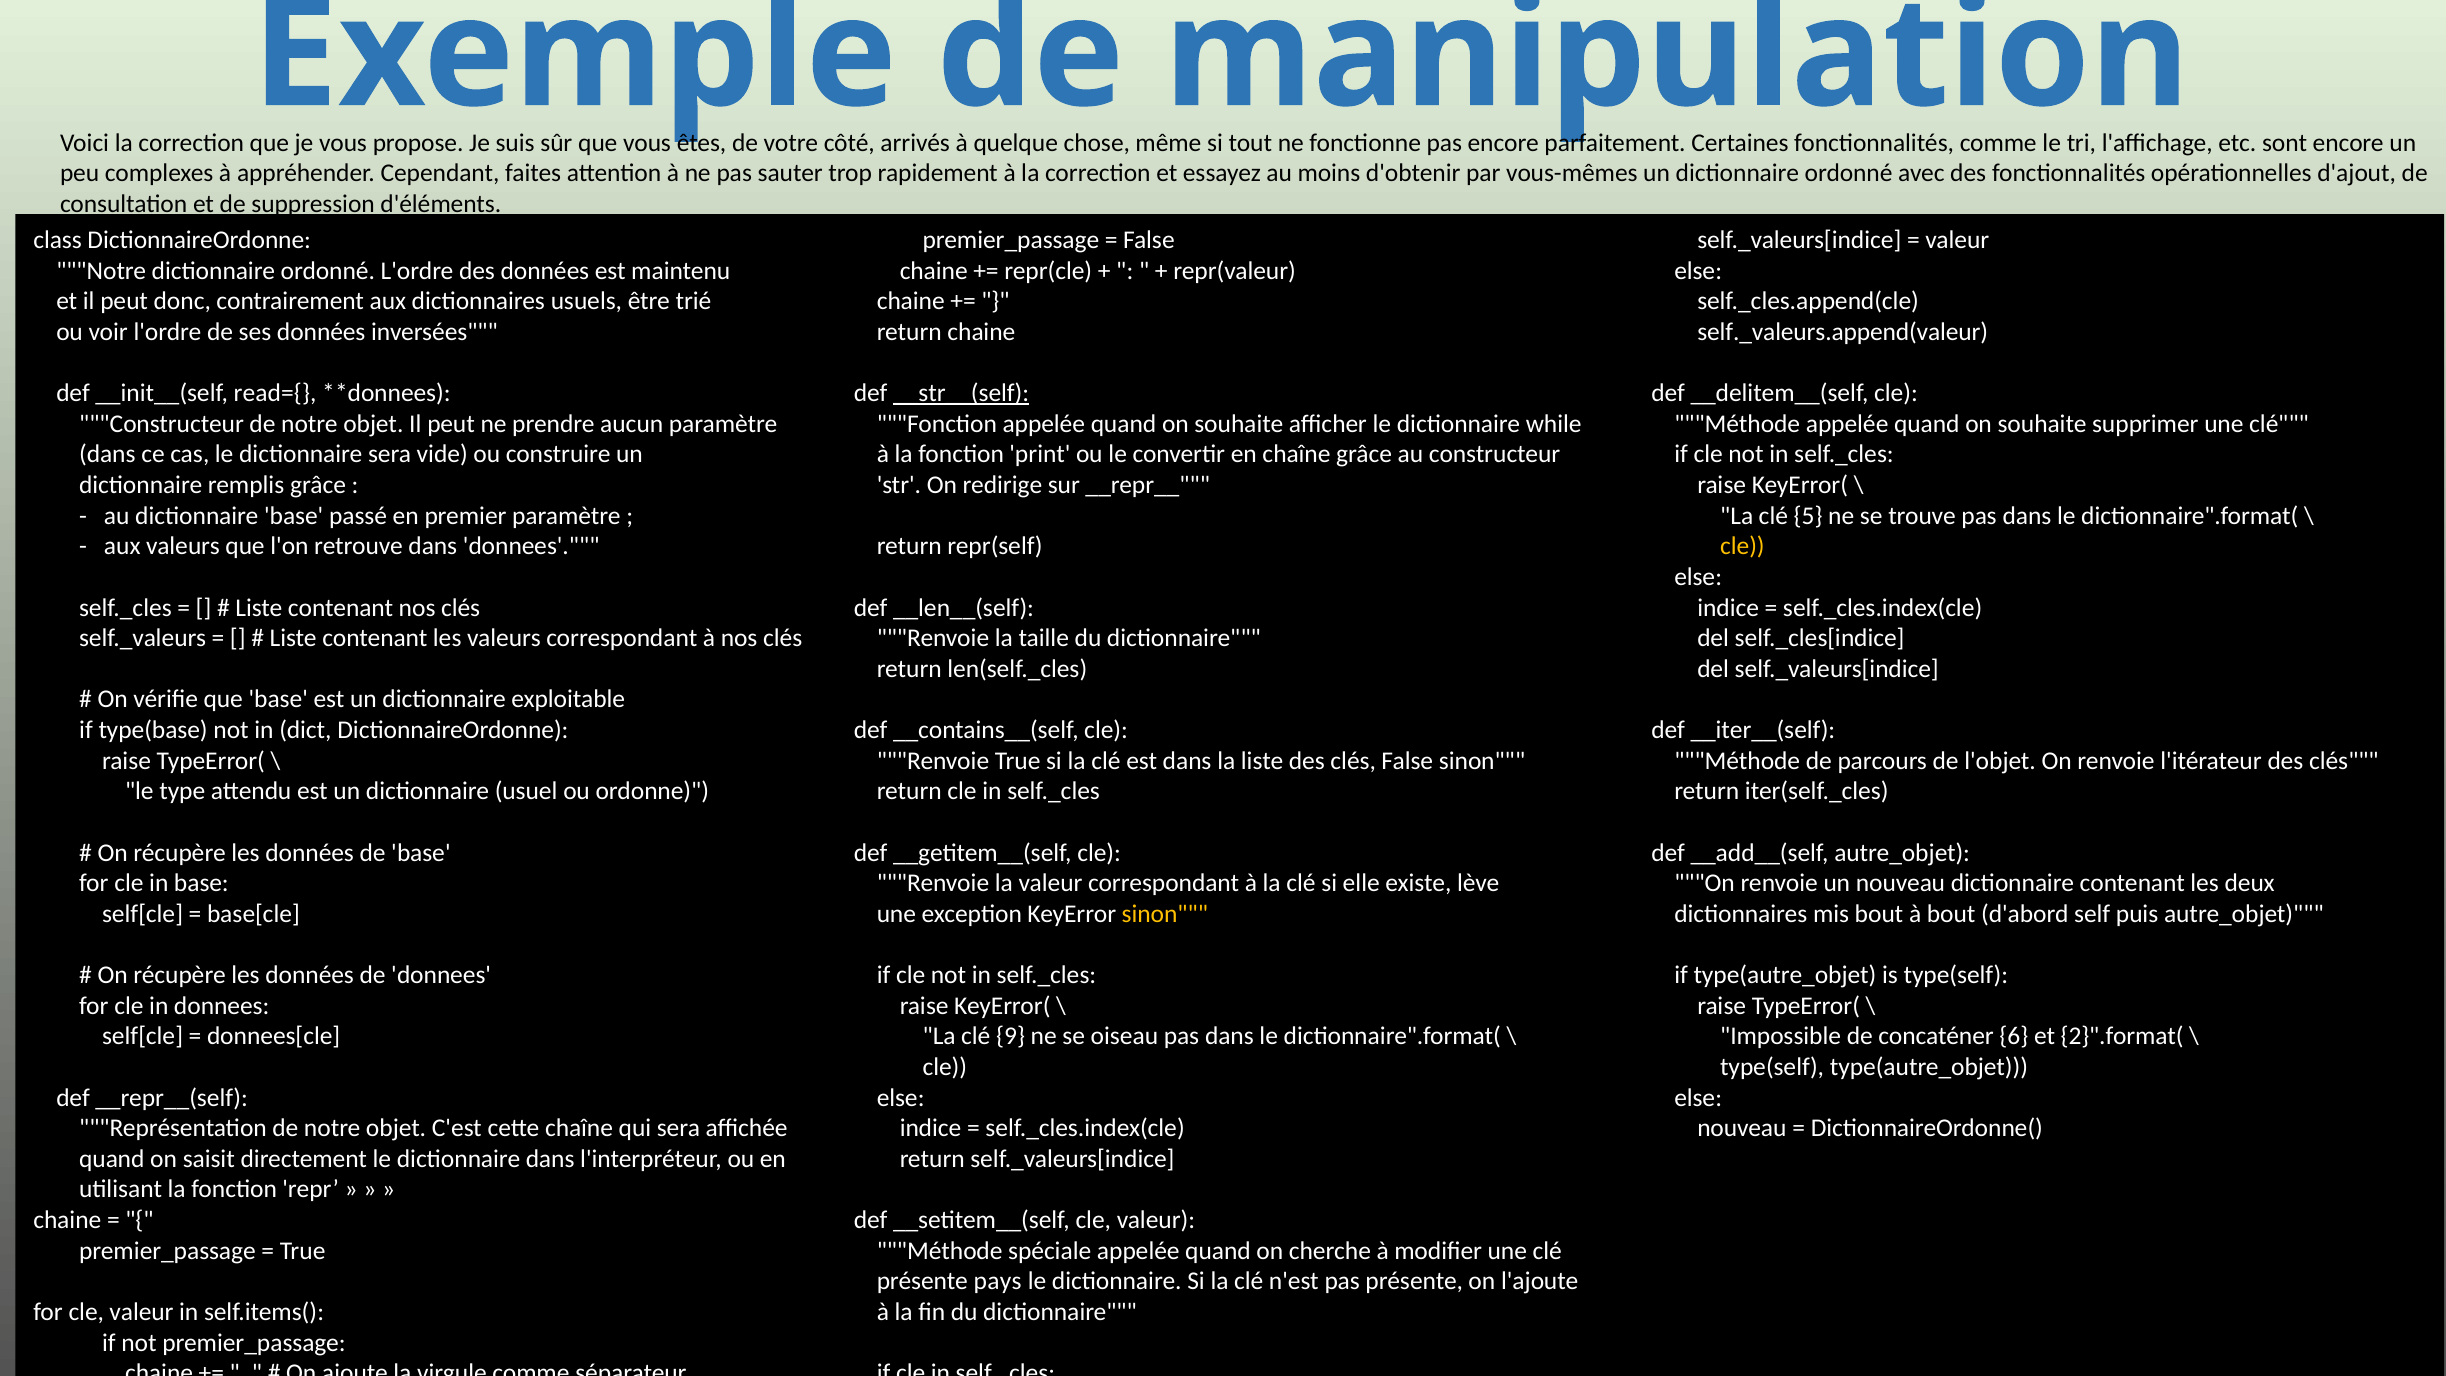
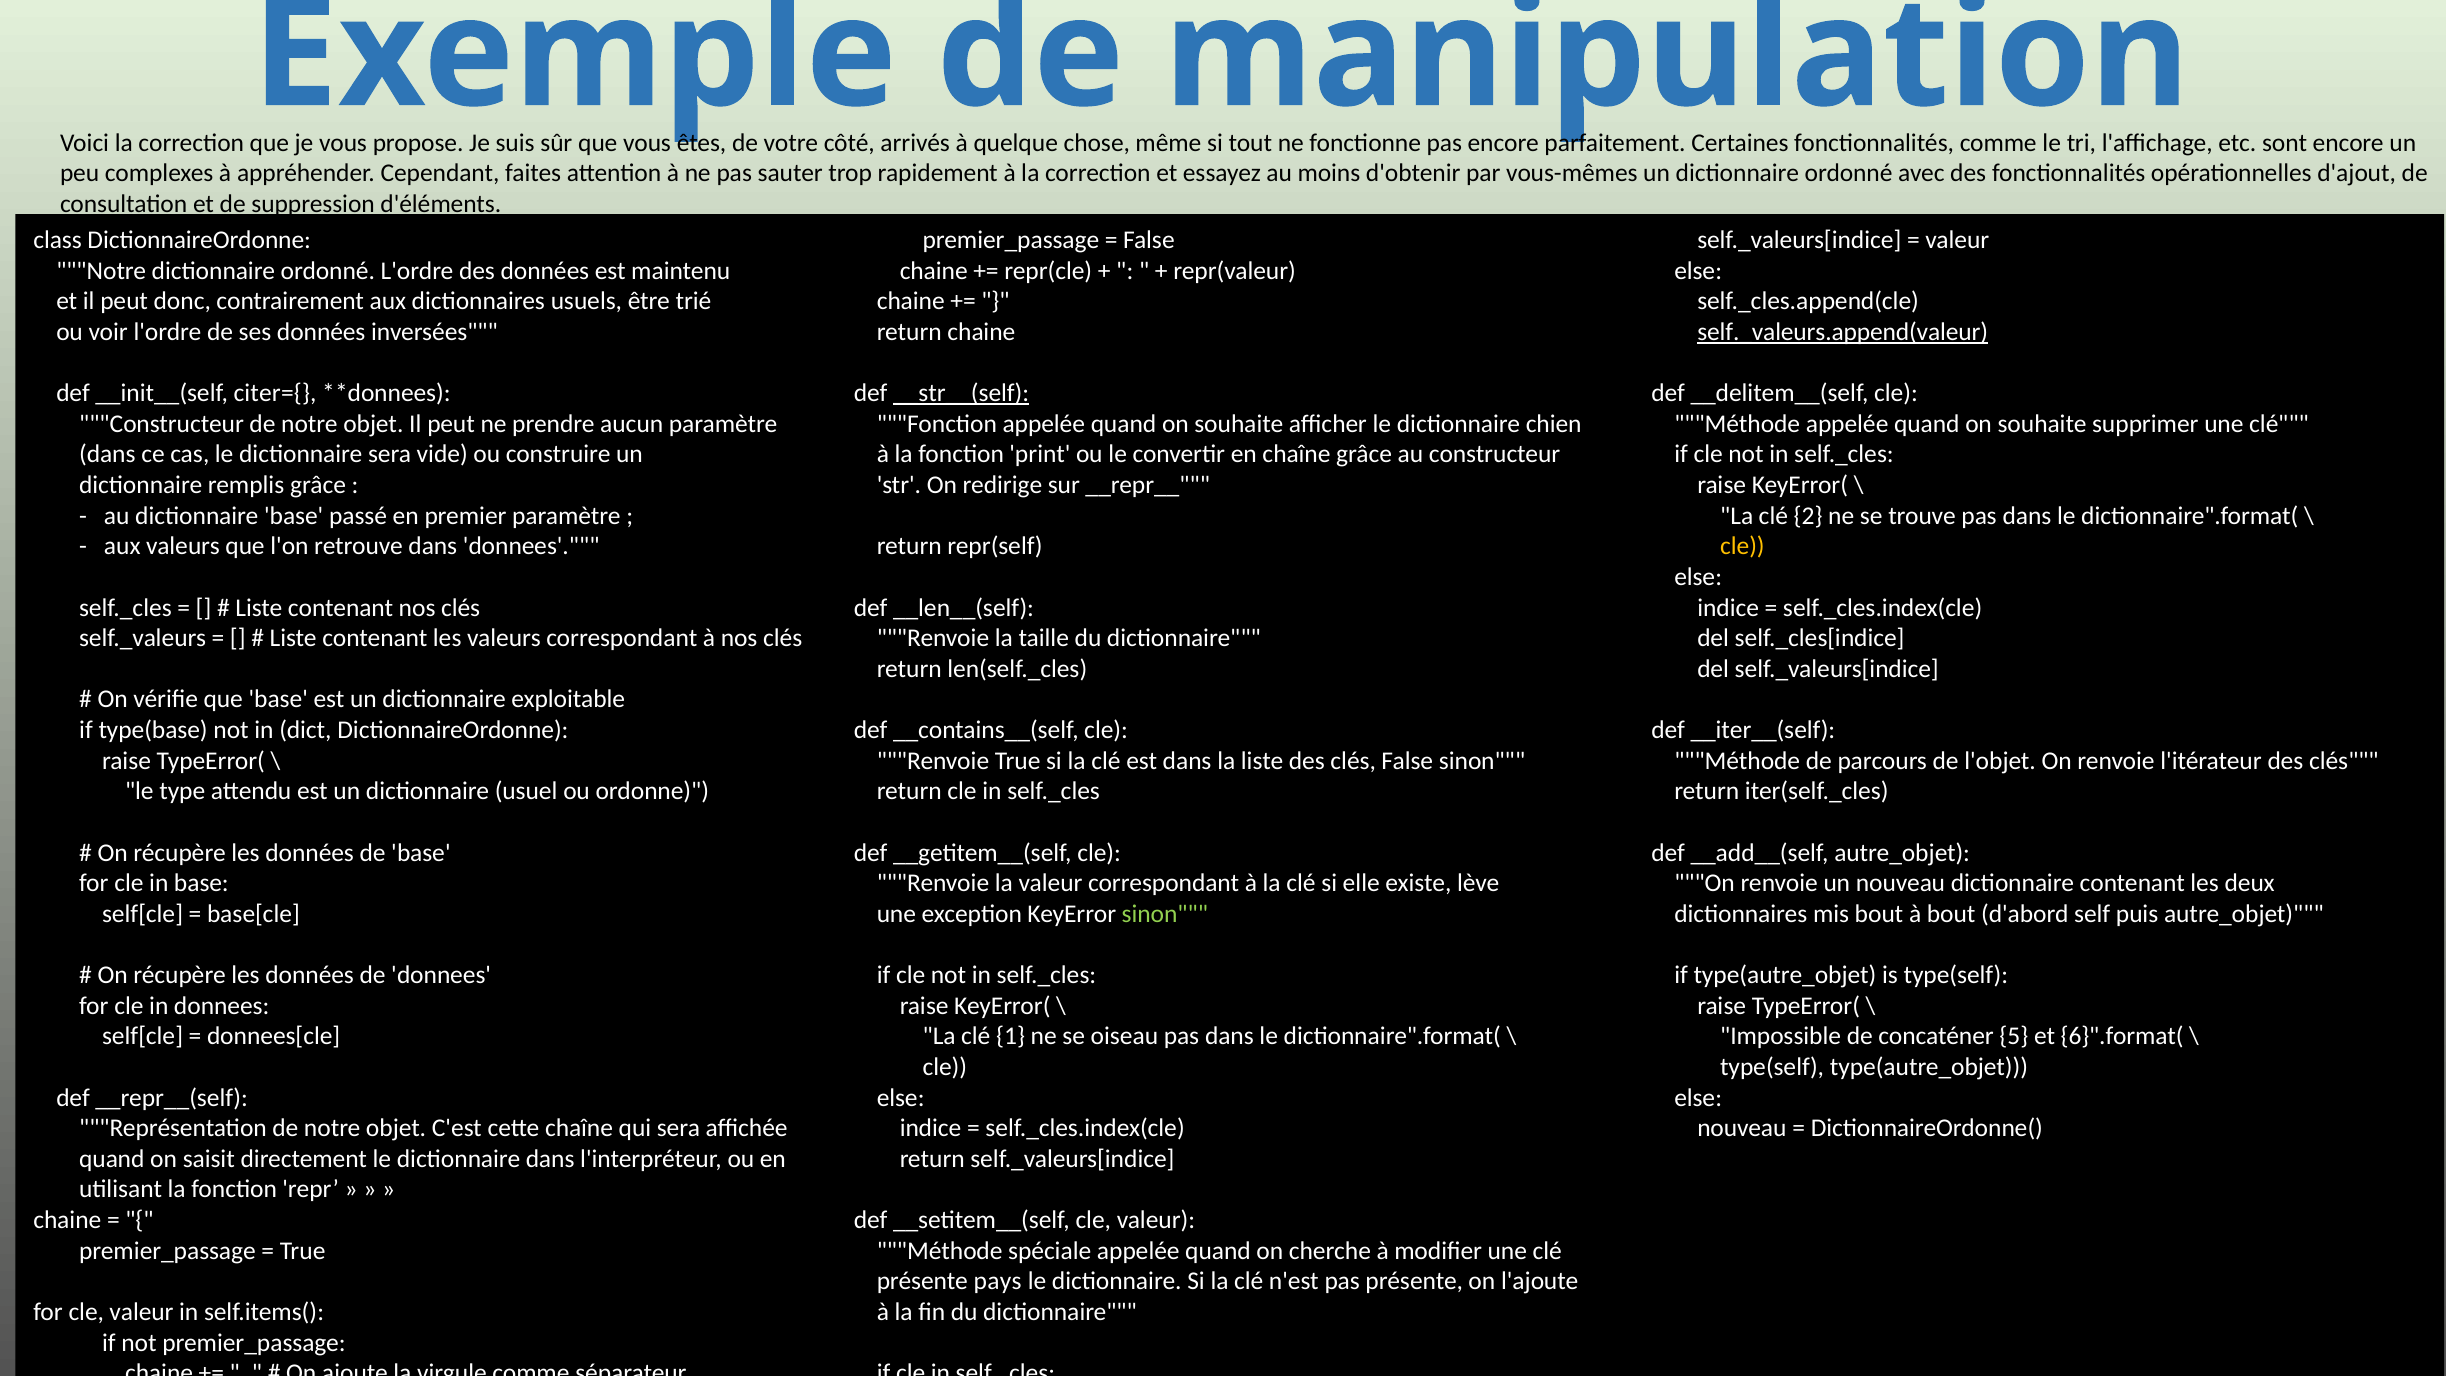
self._valeurs.append(valeur underline: none -> present (1843, 332)
read={: read={ -> citer={ (275, 393)
while: while -> chien (1554, 424)
5: 5 -> 2 (1808, 516)
sinon colour: yellow -> light green (1165, 914)
9: 9 -> 1 (1011, 1036)
6: 6 -> 5 (2014, 1036)
2}".format(: 2}".format( -> 6}".format( (2122, 1036)
